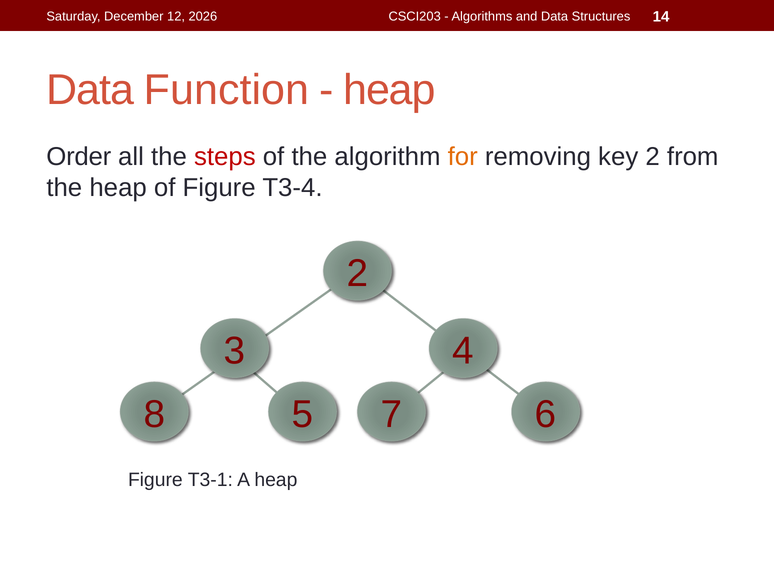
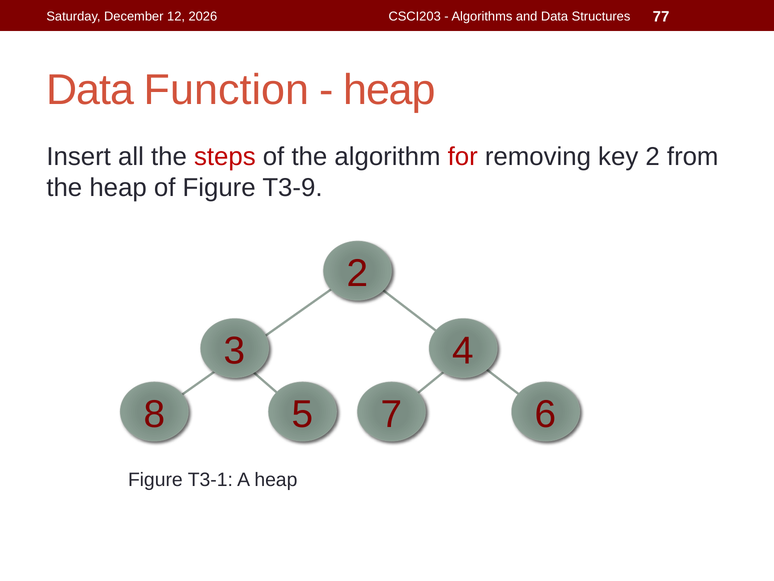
14: 14 -> 77 (661, 17)
Order: Order -> Insert (79, 157)
for colour: orange -> red (463, 157)
T3-4: T3-4 -> T3-9 (292, 188)
